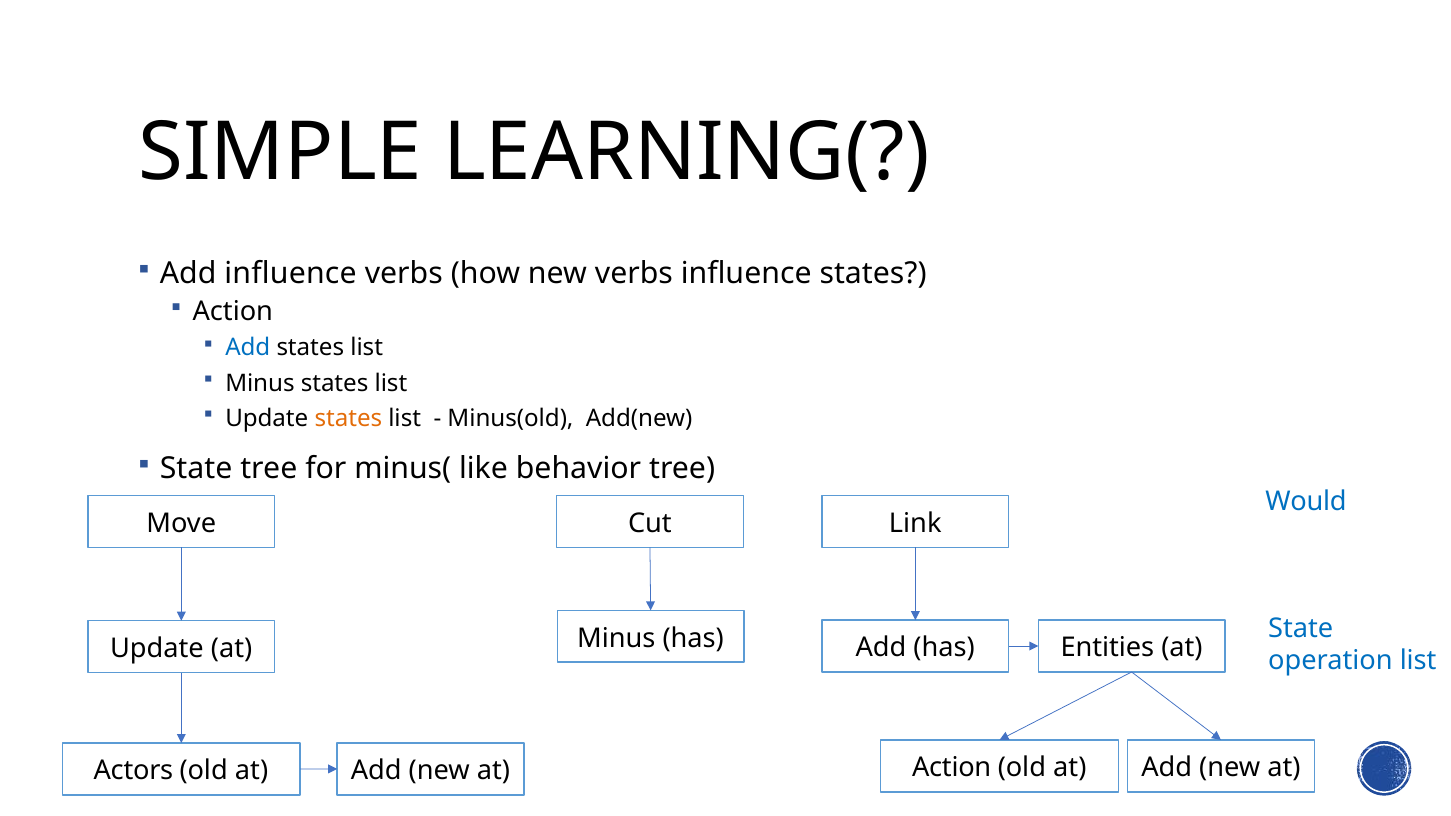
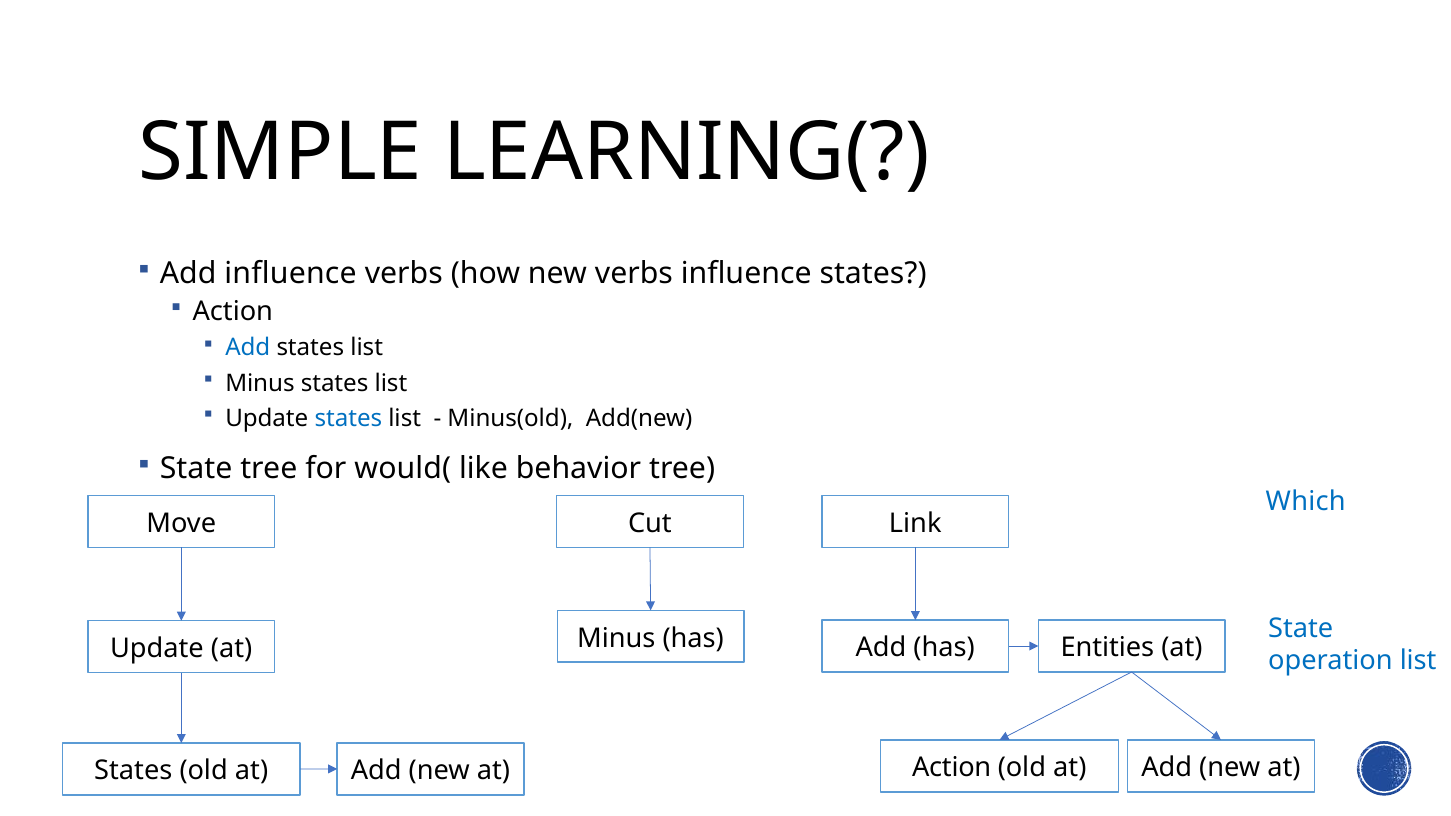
states colour: orange -> blue (348, 418)
minus(: minus( -> would( (403, 469)
Would: Would -> Which (1306, 502)
Actors: Actors -> States (133, 771)
